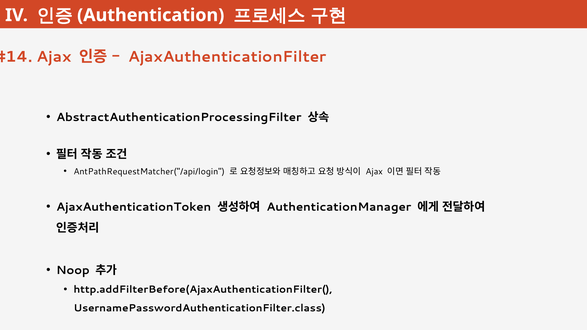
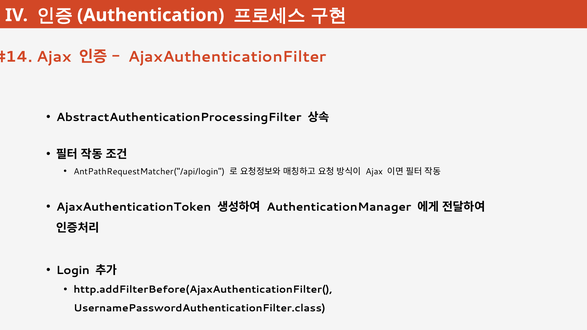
Noop: Noop -> Login (73, 270)
